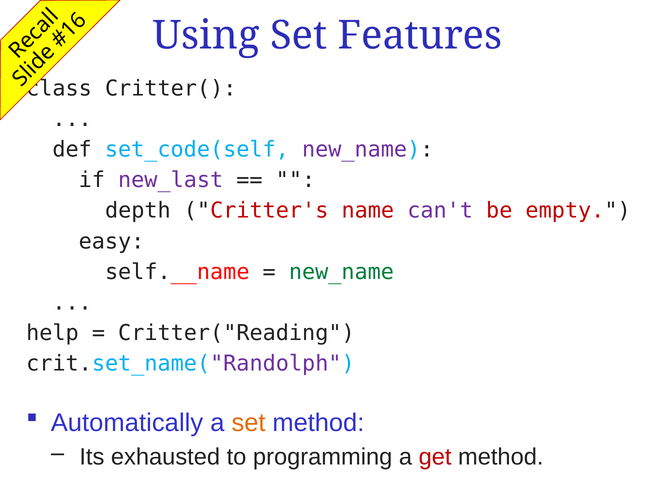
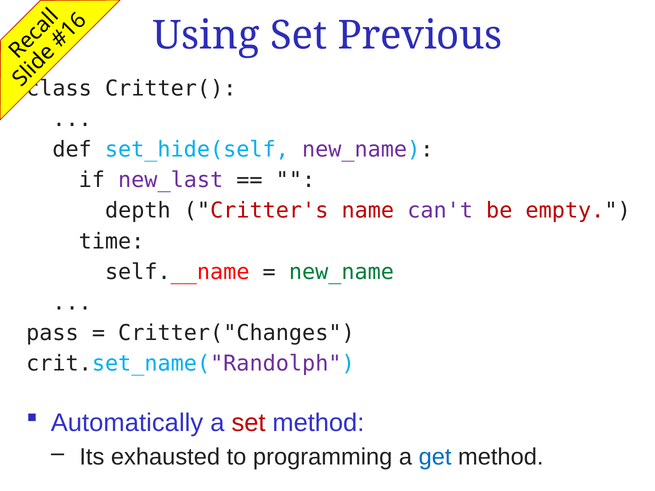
Features: Features -> Previous (420, 36)
set_code(self: set_code(self -> set_hide(self (197, 150)
easy: easy -> time (112, 241)
help: help -> pass (52, 333)
Critter("Reading: Critter("Reading -> Critter("Changes (236, 333)
set colour: orange -> red (248, 423)
get colour: red -> blue (435, 457)
